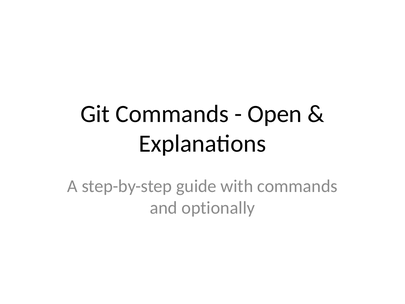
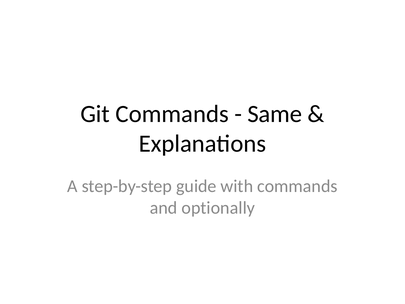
Open: Open -> Same (275, 114)
